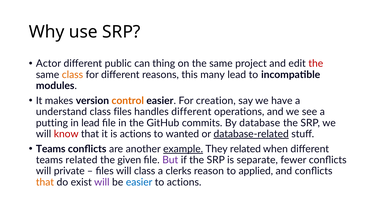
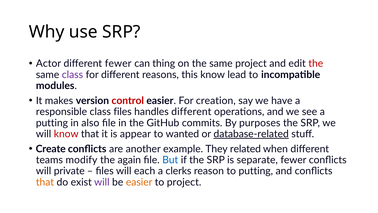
different public: public -> fewer (118, 63)
class colour: orange -> purple (72, 75)
this many: many -> know (213, 75)
control colour: orange -> red (128, 101)
understand: understand -> responsible (61, 112)
in lead: lead -> also (90, 123)
database: database -> purposes (260, 123)
is actions: actions -> appear (135, 134)
Teams: Teams -> Create (51, 149)
example underline: present -> none (183, 149)
teams related: related -> modify (81, 160)
given: given -> again (129, 160)
But colour: purple -> blue (170, 160)
will class: class -> each (145, 171)
to applied: applied -> putting (256, 171)
easier colour: blue -> orange (139, 182)
to actions: actions -> project (184, 182)
